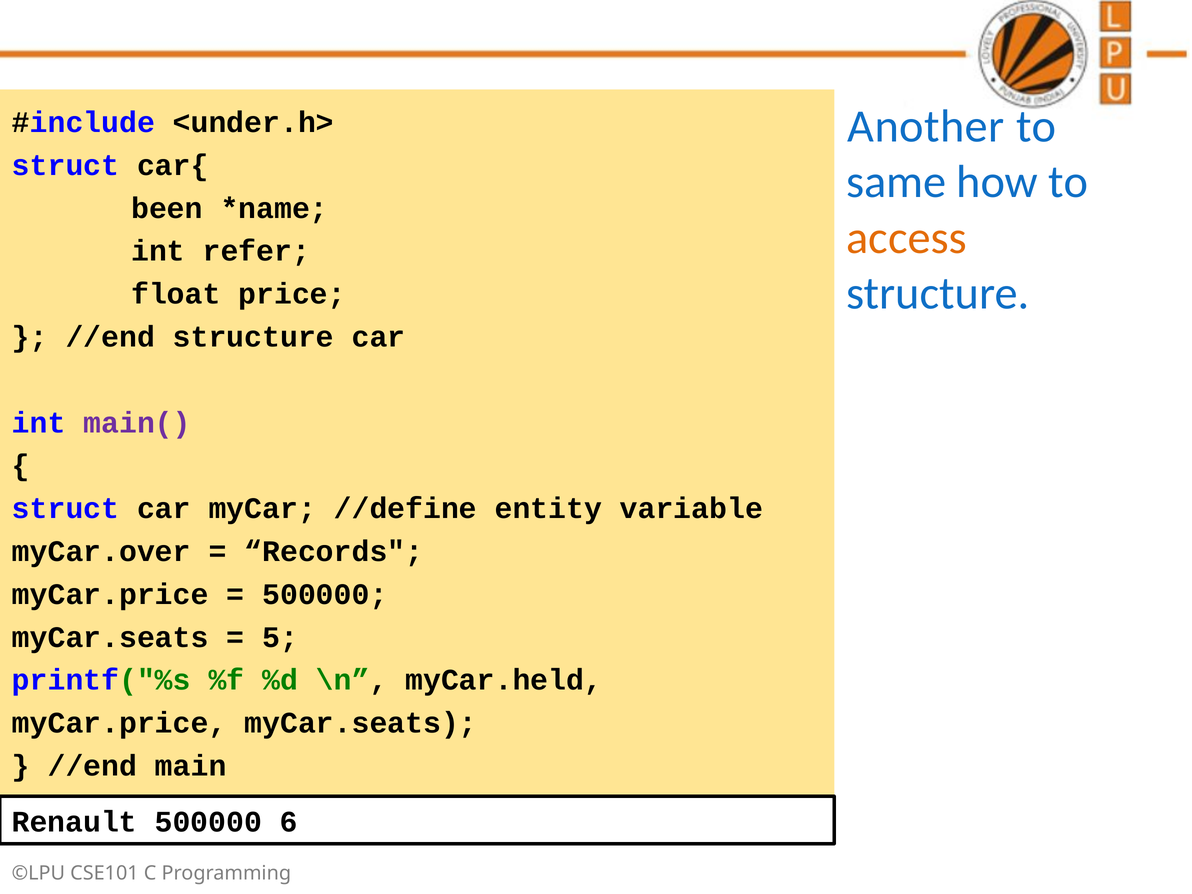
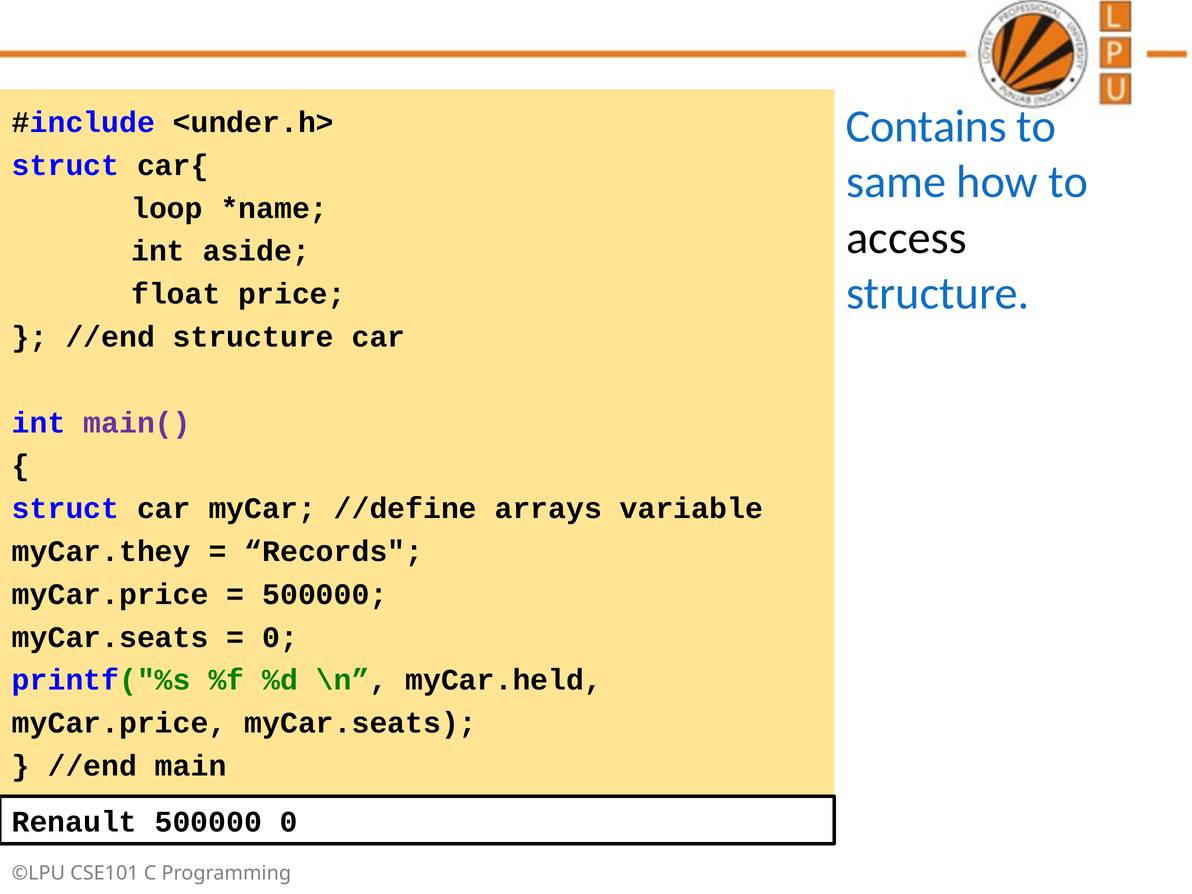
Another: Another -> Contains (926, 126)
been: been -> loop (167, 208)
access colour: orange -> black (907, 238)
refer: refer -> aside (256, 251)
entity: entity -> arrays (548, 508)
myCar.over: myCar.over -> myCar.they (101, 551)
5: 5 -> 0 (280, 637)
500000 6: 6 -> 0 (289, 822)
